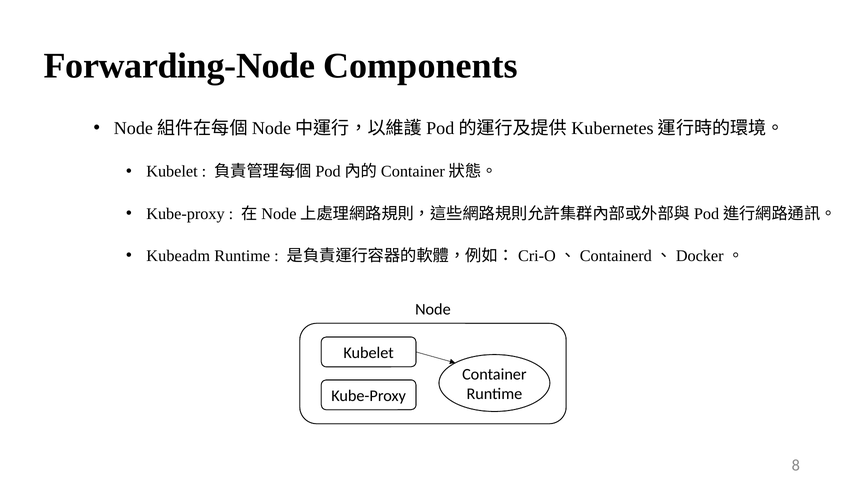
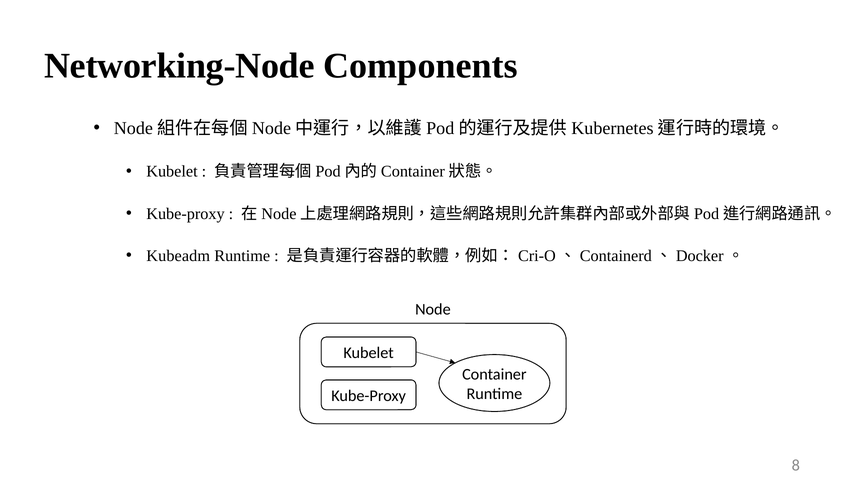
Forwarding-Node: Forwarding-Node -> Networking-Node (179, 66)
